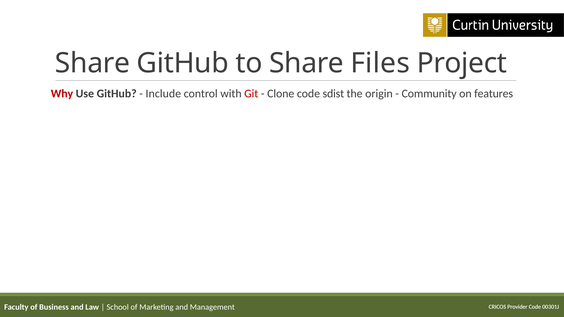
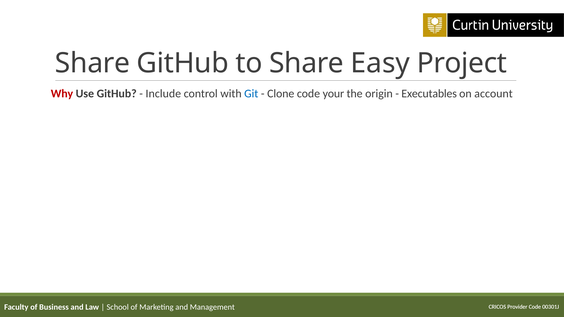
Files: Files -> Easy (380, 63)
Git colour: red -> blue (251, 94)
sdist: sdist -> your (333, 94)
Community: Community -> Executables (429, 94)
features: features -> account (494, 94)
